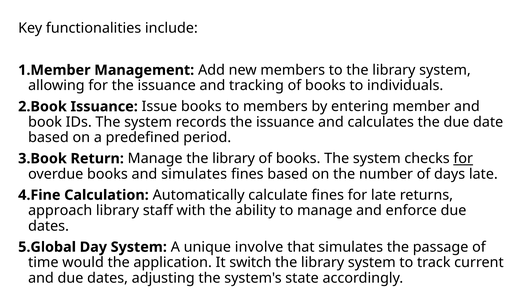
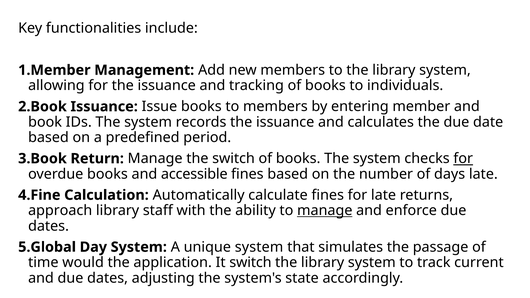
Manage the library: library -> switch (234, 159)
and simulates: simulates -> accessible (194, 174)
manage underline: none -> present (325, 211)
unique involve: involve -> system (259, 247)
